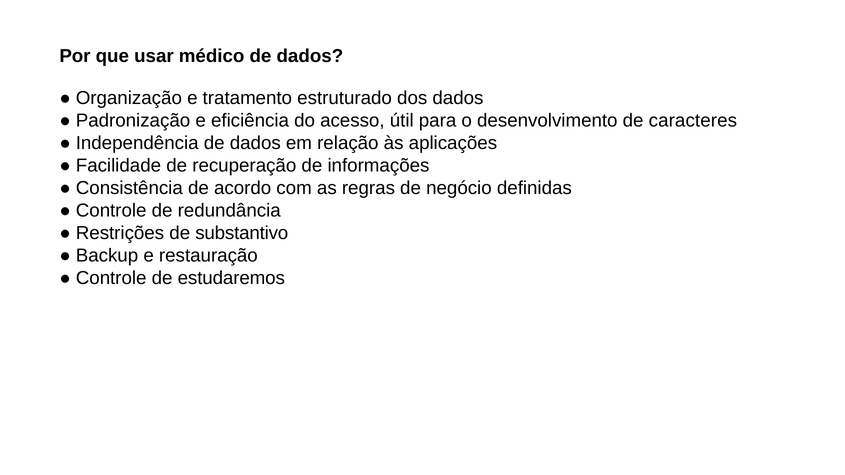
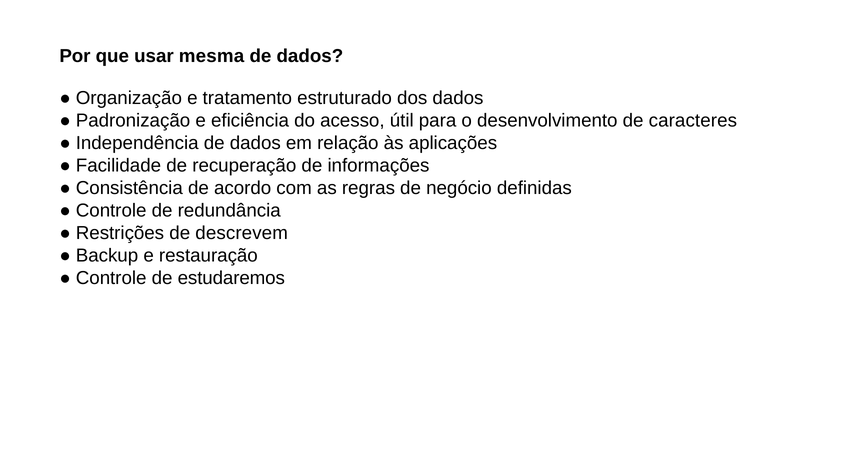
médico: médico -> mesma (212, 56)
substantivo: substantivo -> descrevem (242, 233)
